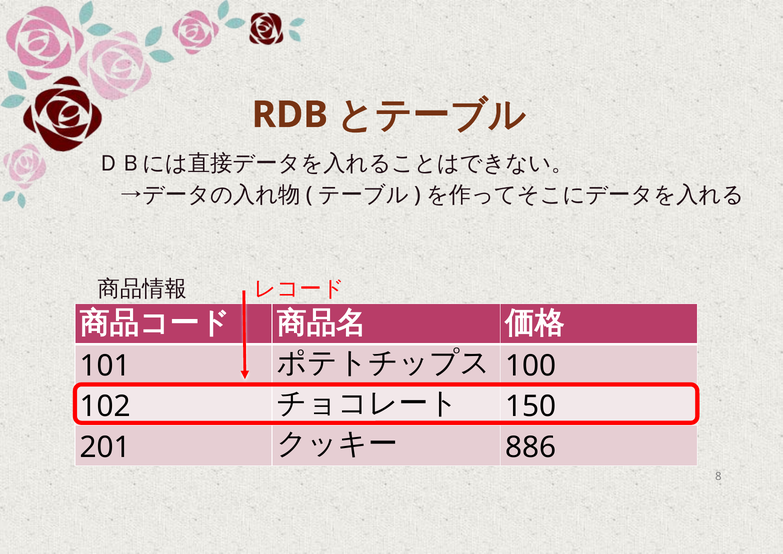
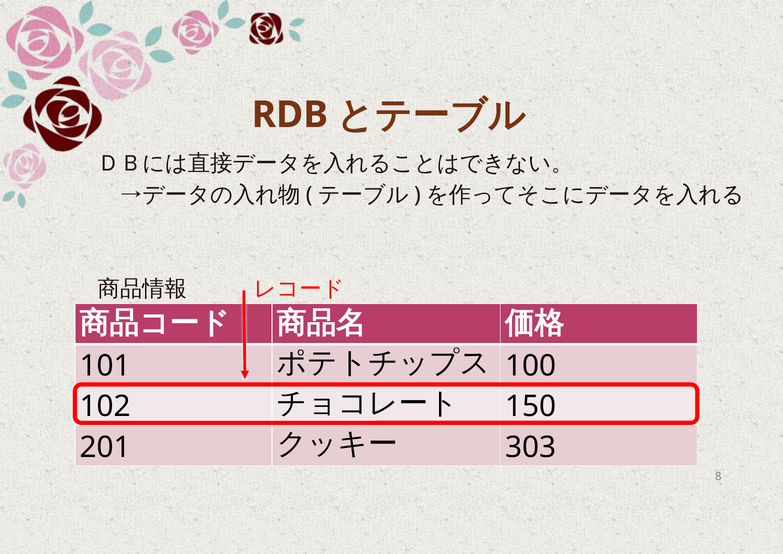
886: 886 -> 303 (531, 447)
